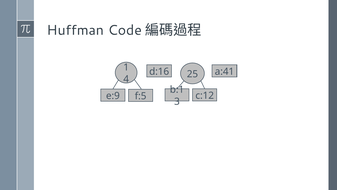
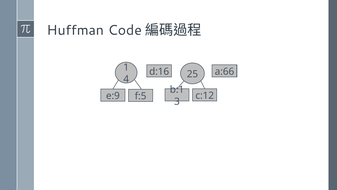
a:41: a:41 -> a:66 (224, 71)
